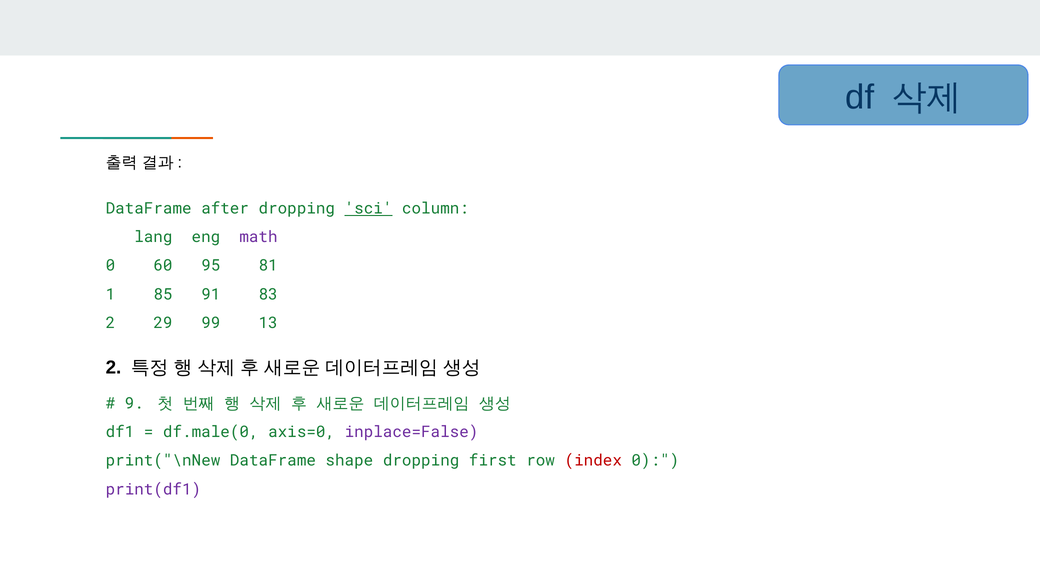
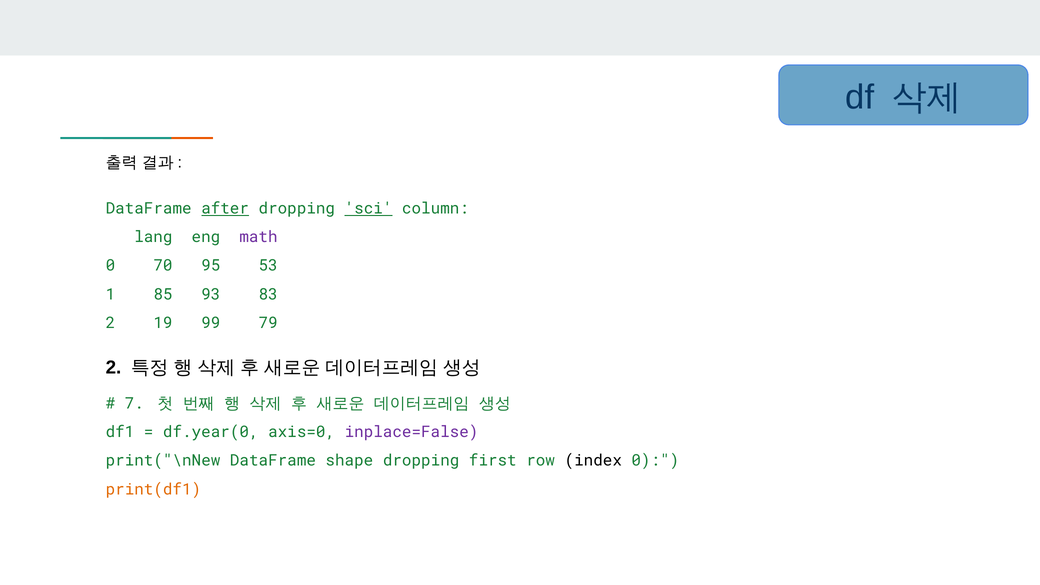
after underline: none -> present (225, 208)
60: 60 -> 70 (163, 266)
81: 81 -> 53 (268, 266)
91: 91 -> 93 (211, 294)
29: 29 -> 19 (163, 323)
13: 13 -> 79 (268, 323)
9: 9 -> 7 (134, 404)
df.male(0: df.male(0 -> df.year(0 (211, 432)
index colour: red -> black (593, 461)
print(df1 colour: purple -> orange (153, 489)
